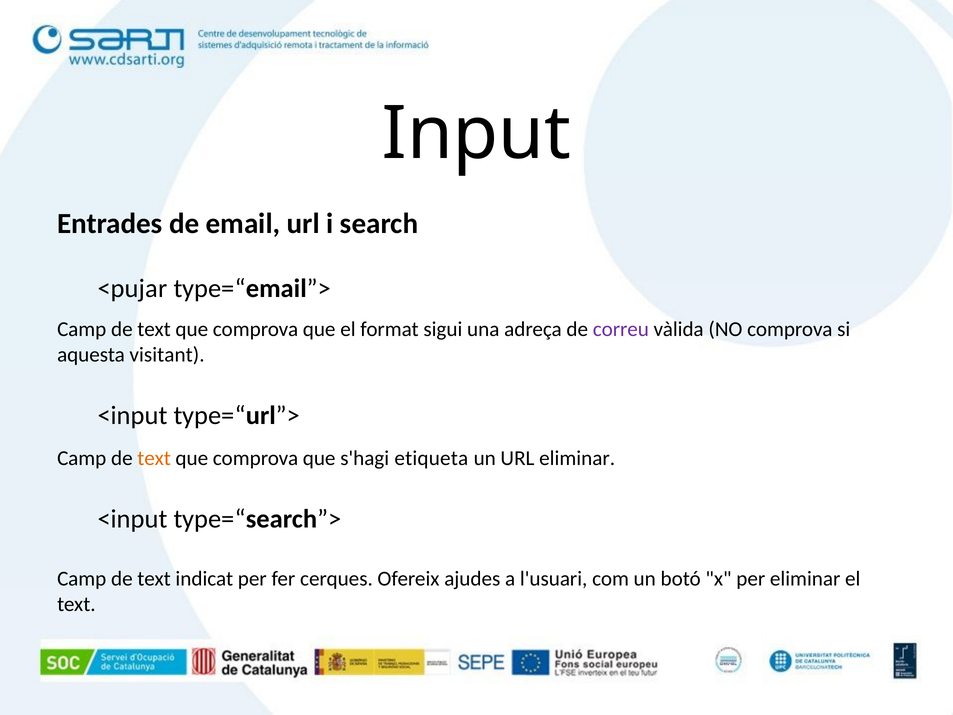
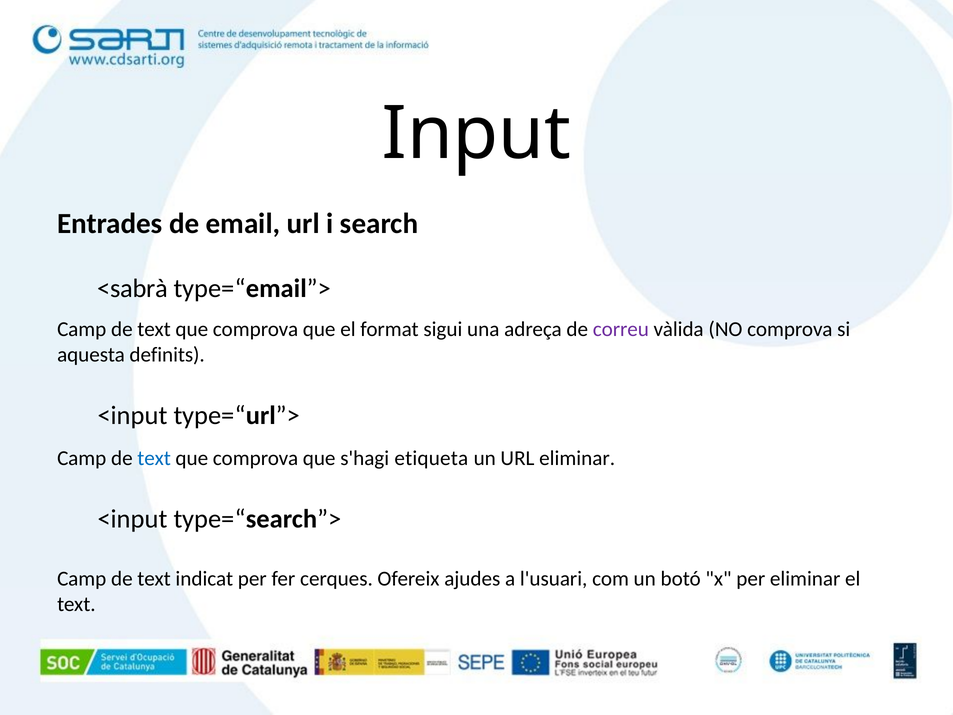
<pujar: <pujar -> <sabrà (133, 288)
visitant: visitant -> definits (167, 355)
text colour: orange -> blue (154, 458)
